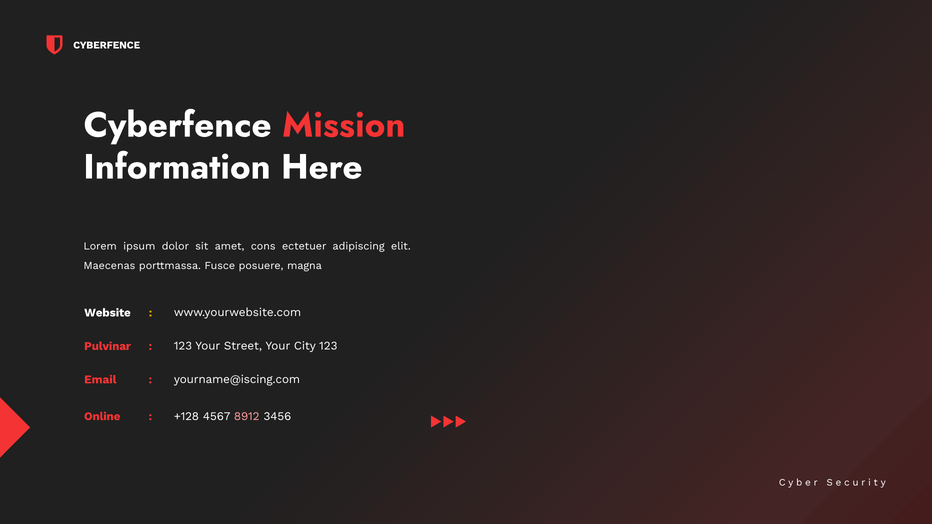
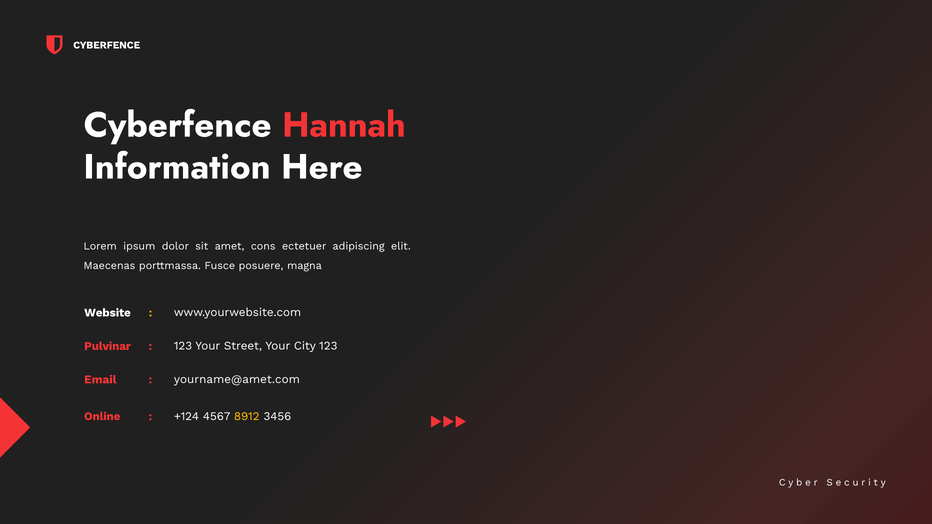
Mission: Mission -> Hannah (344, 125)
yourname@iscing.com: yourname@iscing.com -> yourname@amet.com (237, 380)
+128: +128 -> +124 (186, 416)
8912 colour: pink -> yellow (247, 416)
